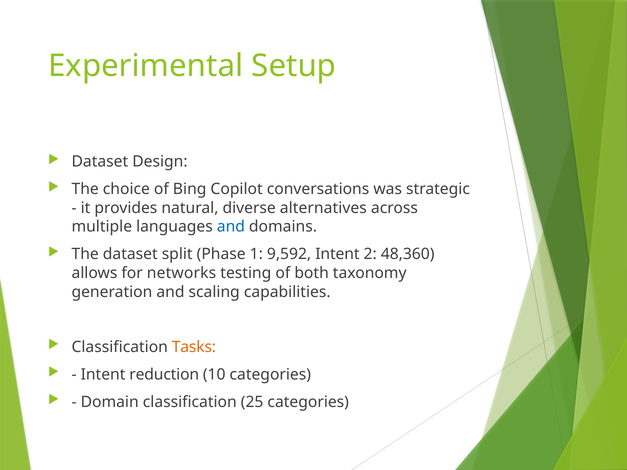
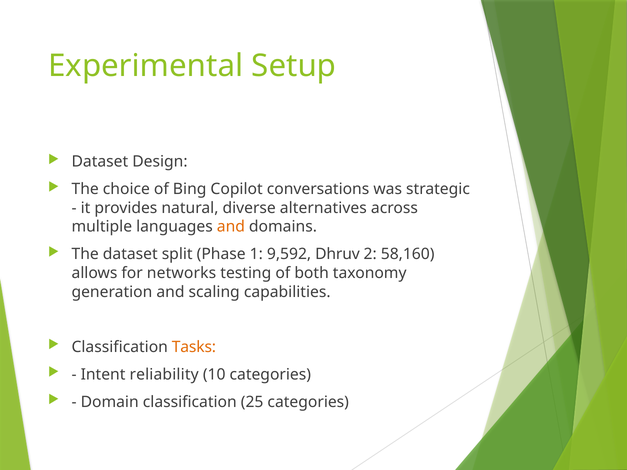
and colour: blue -> orange (231, 227)
9,592 Intent: Intent -> Dhruv (337, 254)
48,360: 48,360 -> 58,160 (408, 254)
reduction: reduction -> reliability (164, 375)
